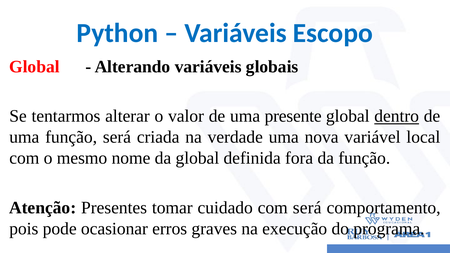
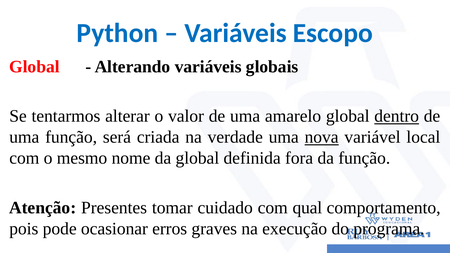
presente: presente -> amarelo (293, 116)
nova underline: none -> present (322, 137)
com será: será -> qual (307, 208)
